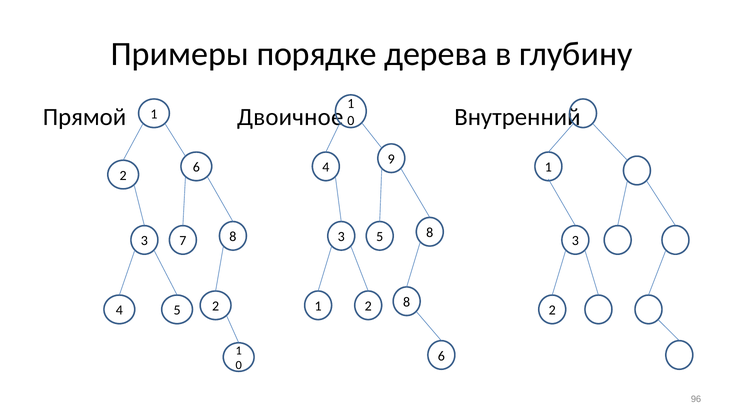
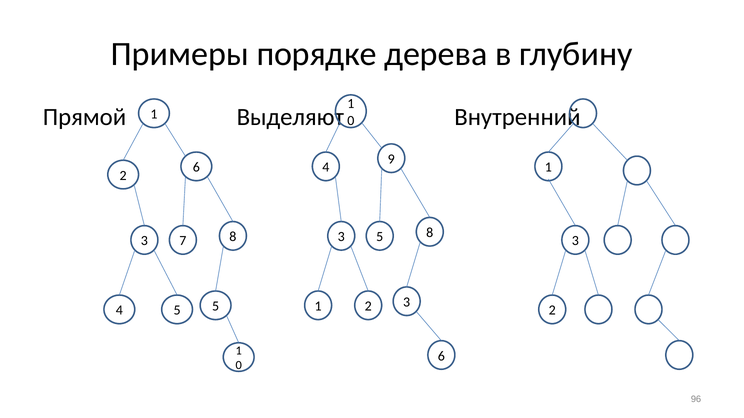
Двоичное: Двоичное -> Выделяют (290, 117)
8: 8 -> 3 (407, 303)
2: 2 -> 5 (216, 307)
